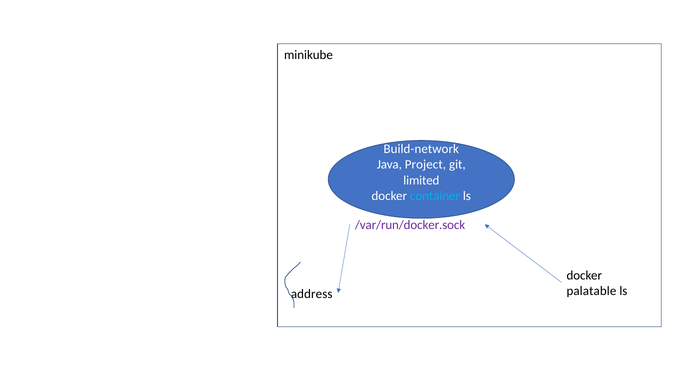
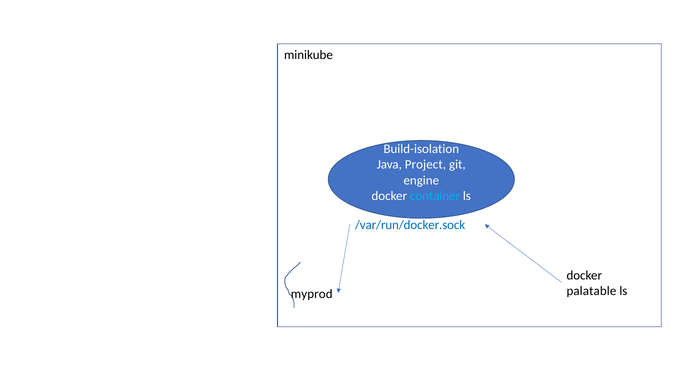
Build-network: Build-network -> Build-isolation (421, 149)
limited: limited -> engine (421, 180)
/var/run/docker.sock colour: purple -> blue (410, 225)
address: address -> myprod (312, 294)
